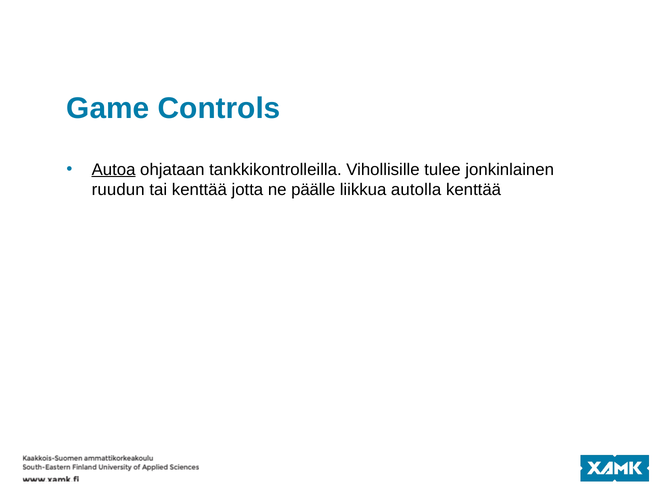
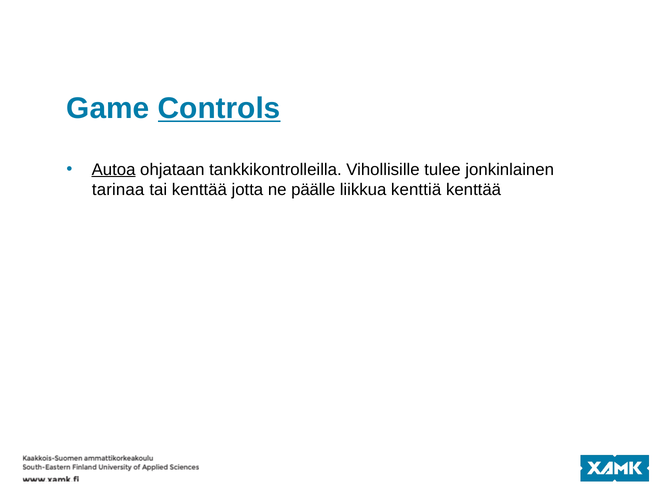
Controls underline: none -> present (219, 108)
ruudun: ruudun -> tarinaa (118, 190)
autolla: autolla -> kenttiä (416, 190)
